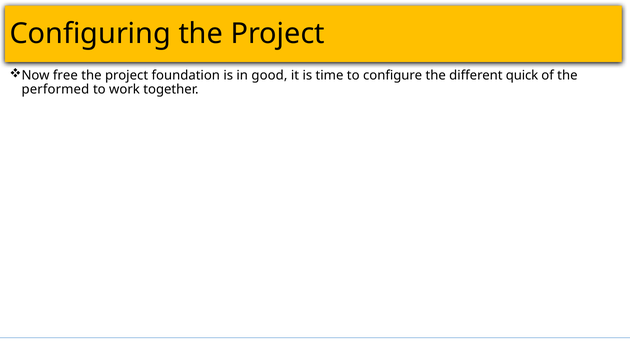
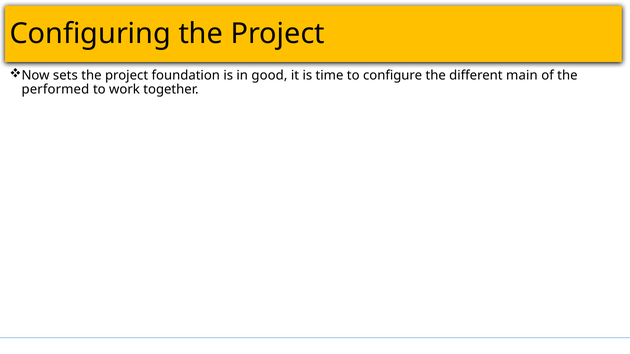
free: free -> sets (65, 75)
quick: quick -> main (522, 75)
